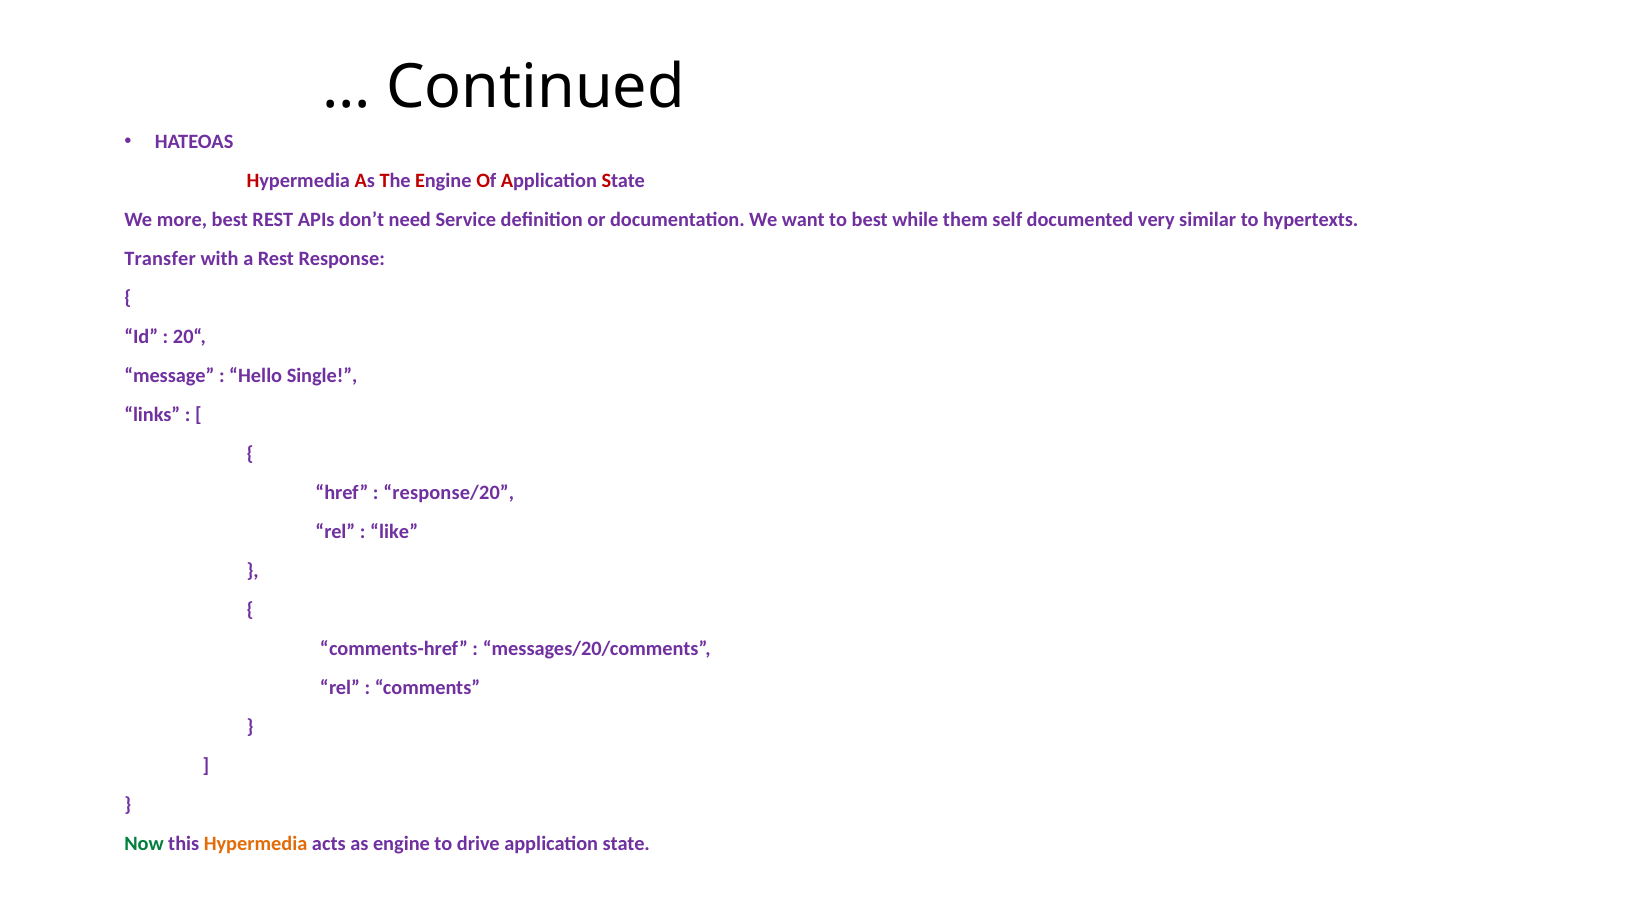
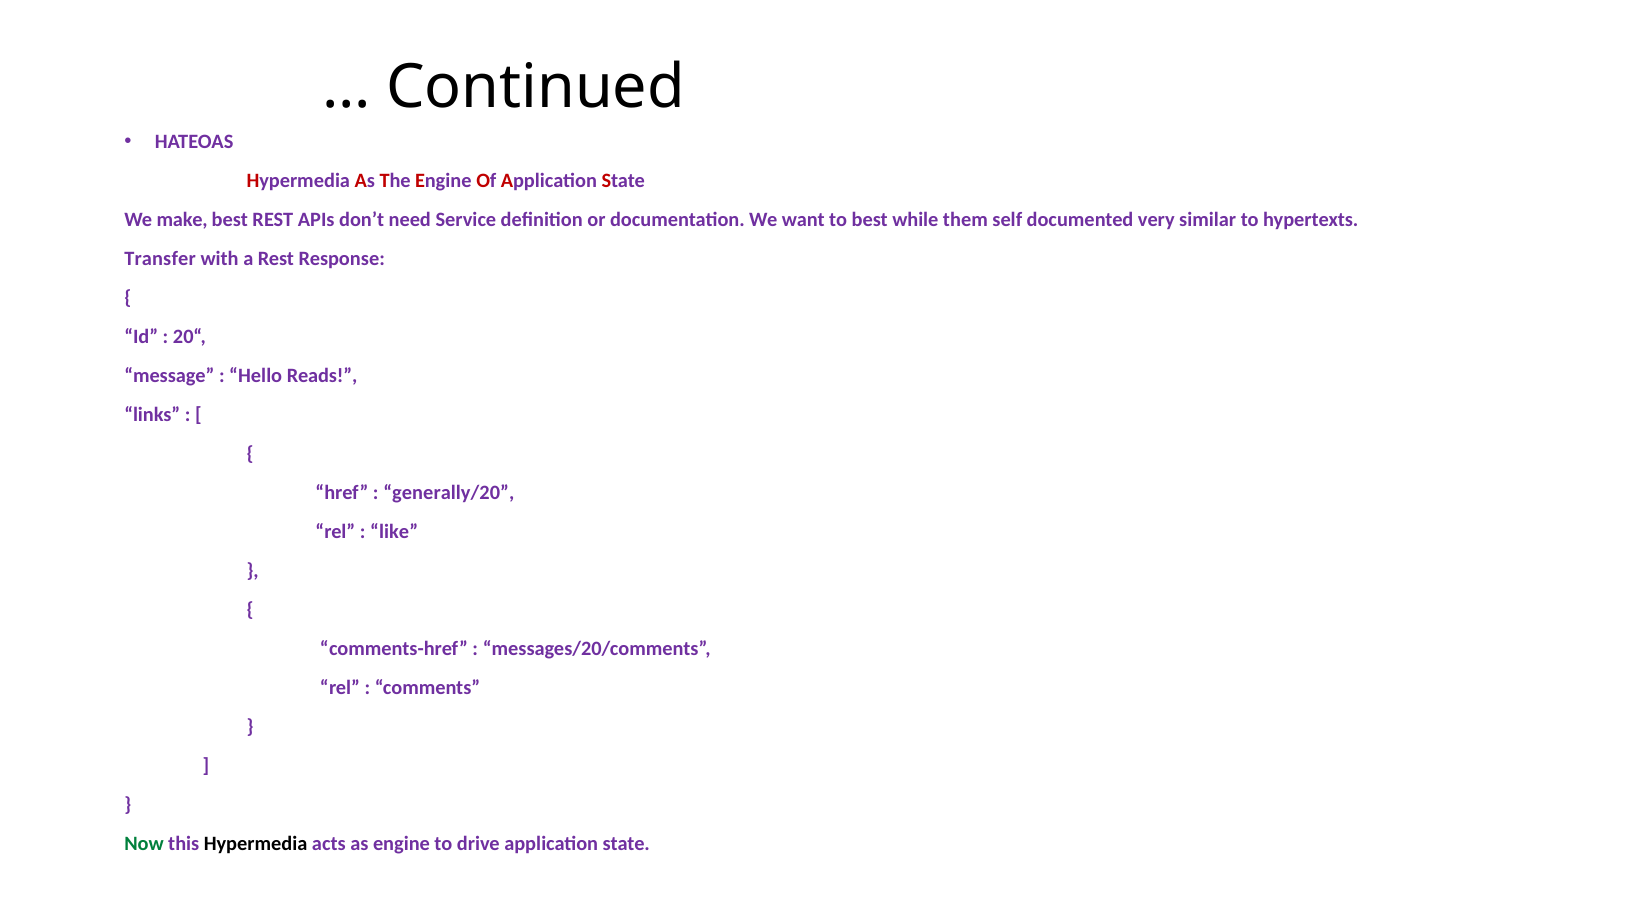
more: more -> make (182, 220)
Single: Single -> Reads (322, 376)
response/20: response/20 -> generally/20 (449, 493)
Hypermedia colour: orange -> black (256, 844)
